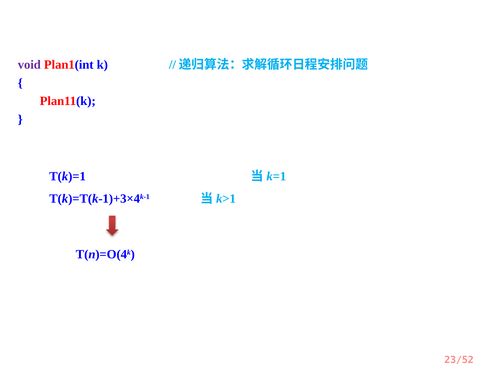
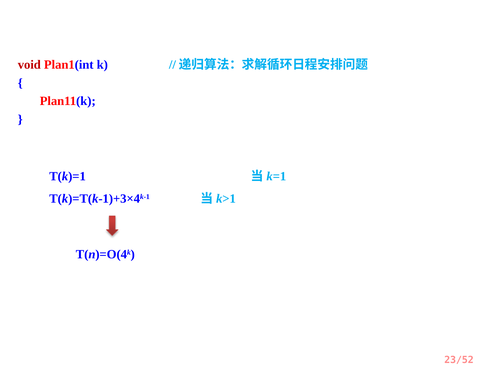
void colour: purple -> red (29, 65)
